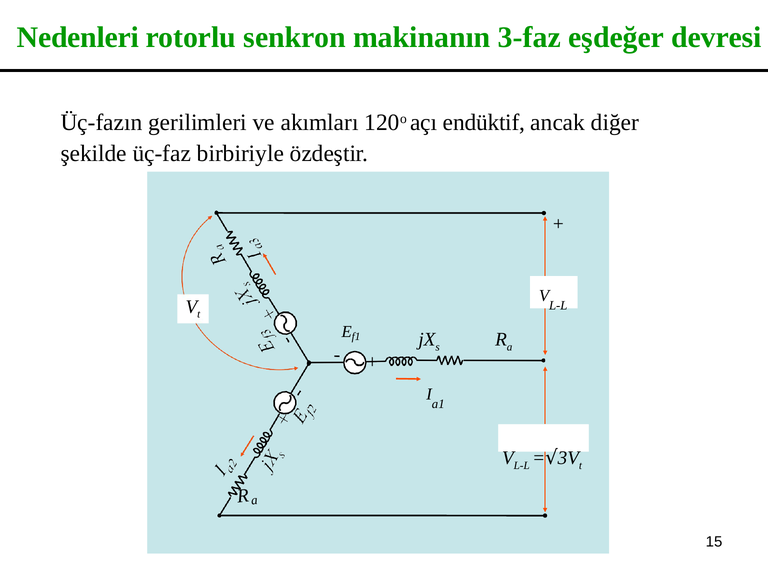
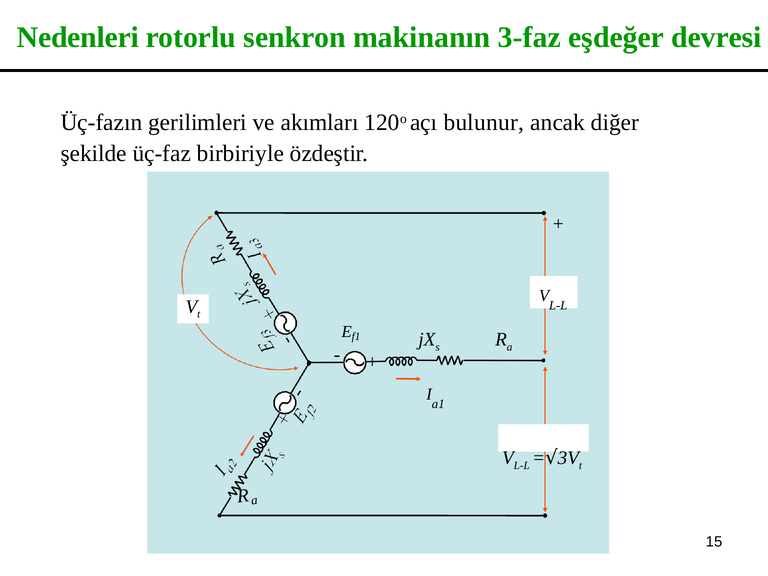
endüktif: endüktif -> bulunur (484, 122)
